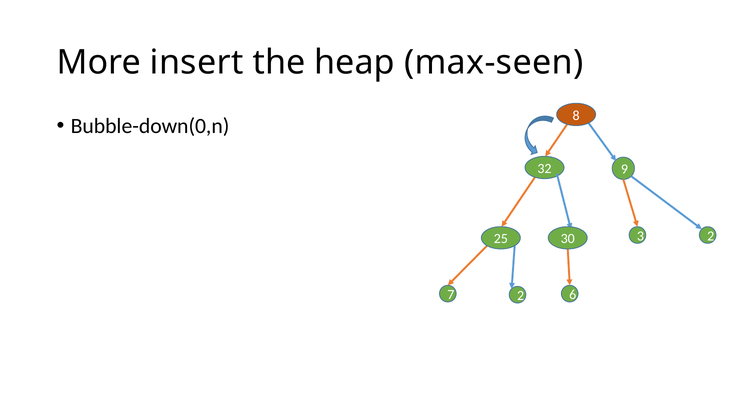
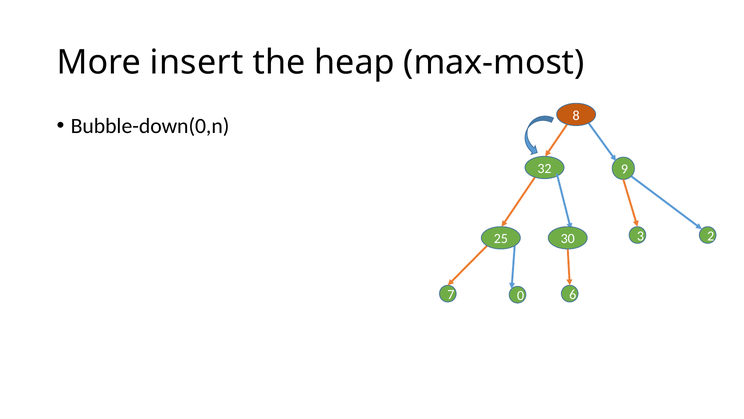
max-seen: max-seen -> max-most (494, 62)
7 2: 2 -> 0 (521, 295)
